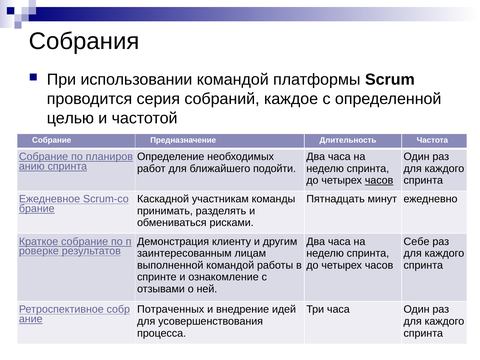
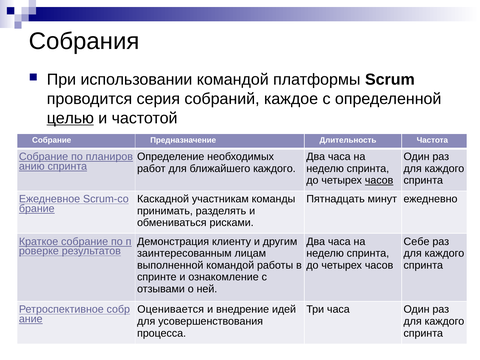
целью underline: none -> present (70, 118)
ближайшего подойти: подойти -> каждого (274, 169)
Потраченных: Потраченных -> Оценивается (171, 309)
